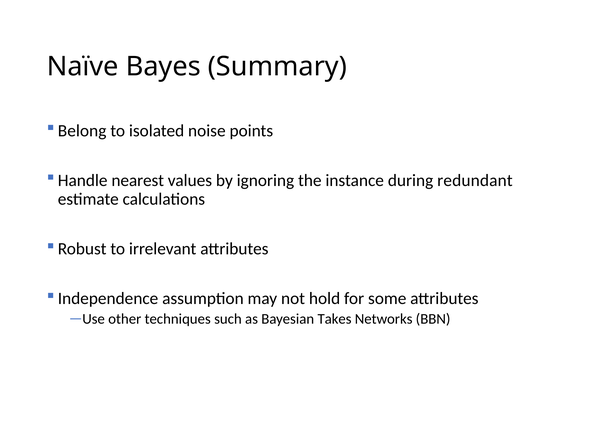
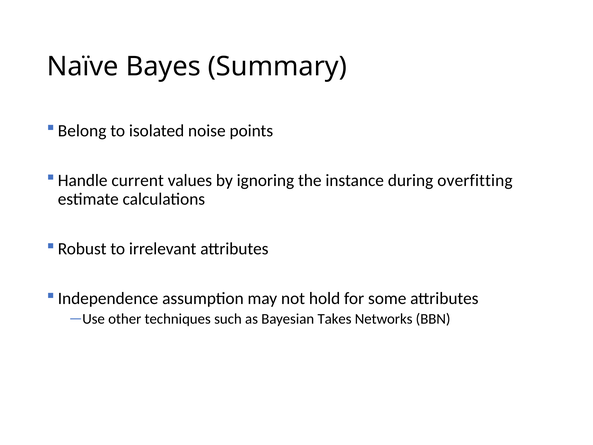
nearest: nearest -> current (138, 180)
redundant: redundant -> overfitting (475, 180)
